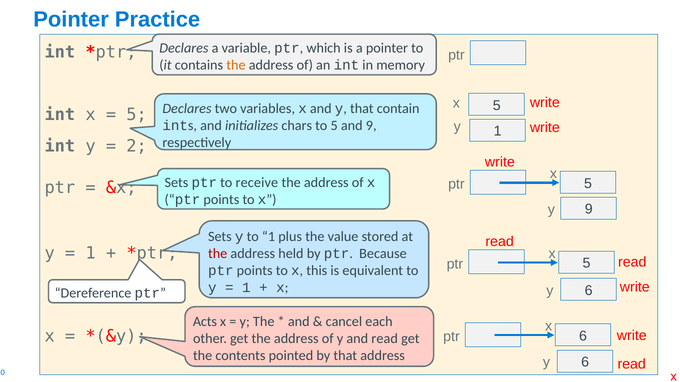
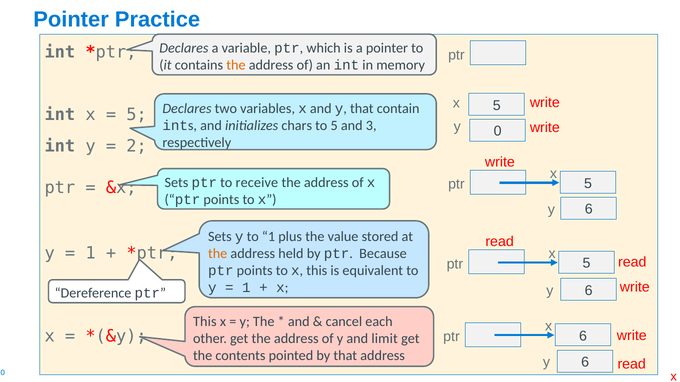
and 9: 9 -> 3 (371, 126)
y 1: 1 -> 0 (498, 131)
9: 9 -> 6 (589, 209)
the colour: red -> orange (218, 254)
Acts: Acts -> This (205, 322)
and read: read -> limit (385, 339)
